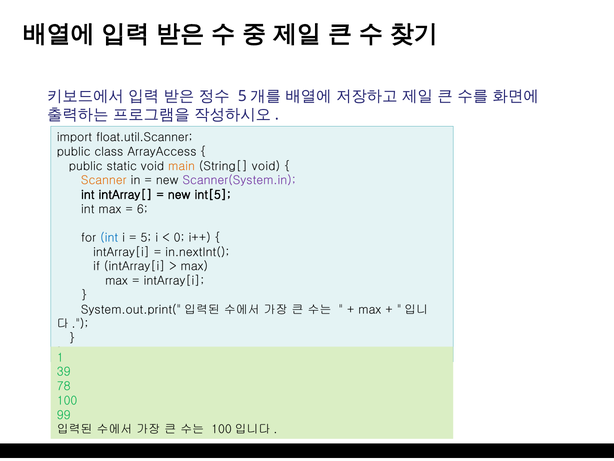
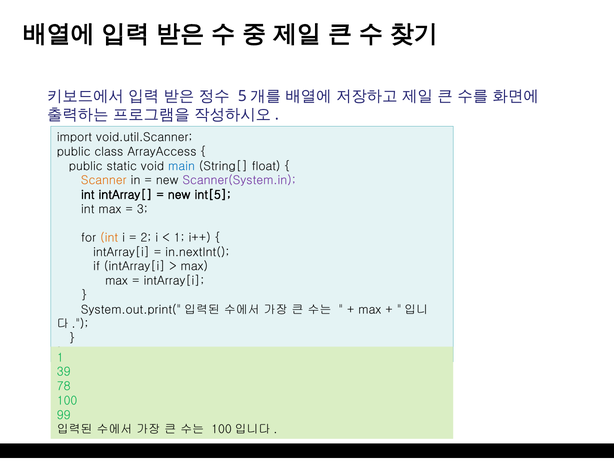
float.util.Scanner: float.util.Scanner -> void.util.Scanner (144, 137)
main colour: orange -> blue (182, 166)
String[ void: void -> float (266, 166)
6: 6 -> 3 (142, 209)
int colour: blue -> orange (109, 238)
5: 5 -> 2 (146, 238)
0: 0 -> 1 (179, 238)
